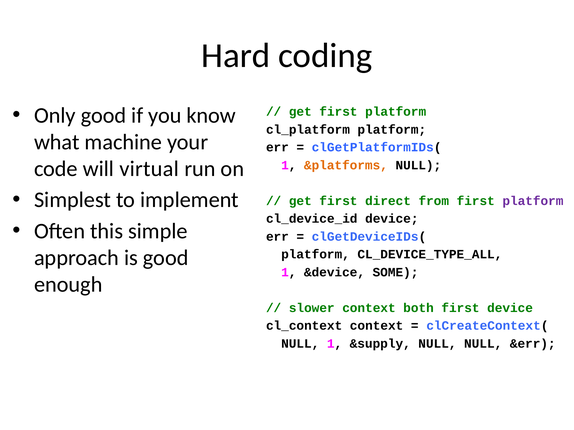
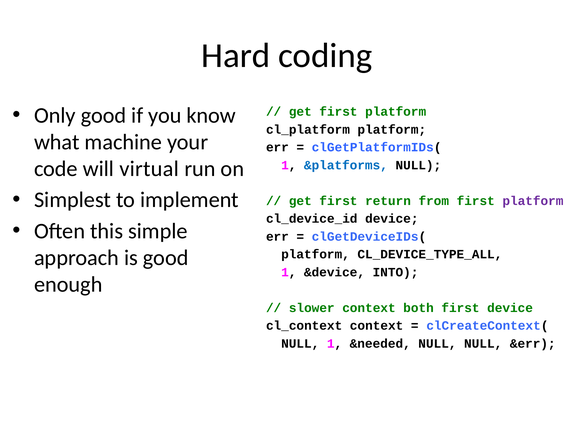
&platforms colour: orange -> blue (346, 165)
direct: direct -> return (388, 201)
SOME: SOME -> INTO (396, 273)
&supply: &supply -> &needed (380, 344)
